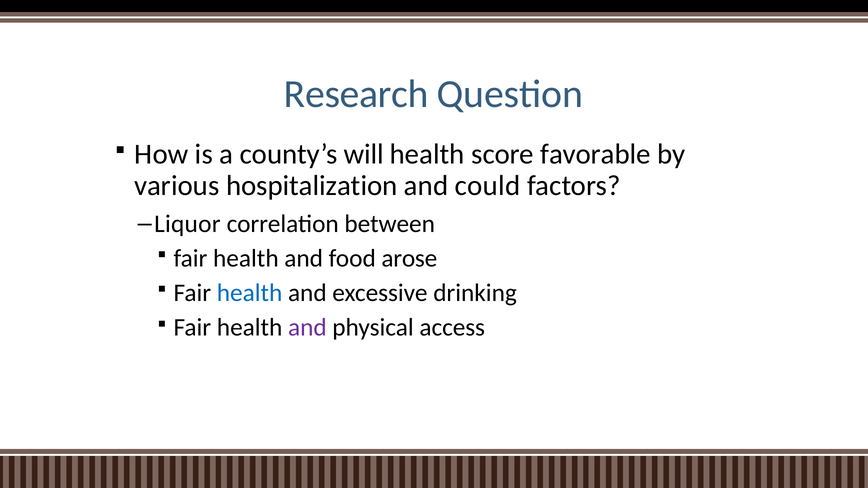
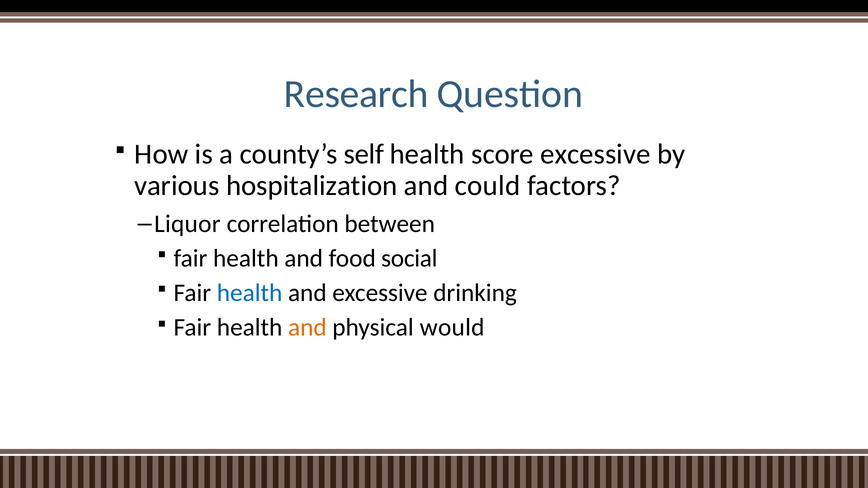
will: will -> self (364, 154)
score favorable: favorable -> excessive (595, 154)
arose: arose -> social (409, 259)
and colour: purple -> orange (307, 328)
access: access -> would (452, 328)
